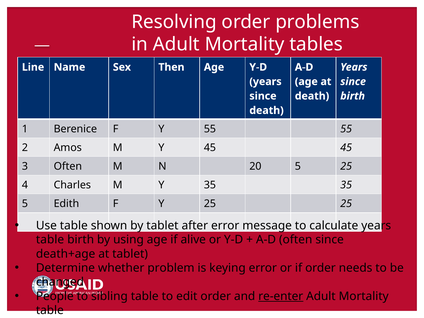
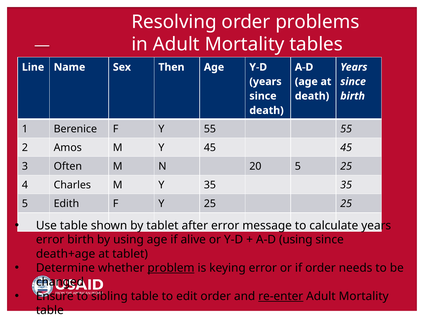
table: table -> error (50, 240)
A-D often: often -> using (296, 240)
problem underline: none -> present (171, 268)
People: People -> Ensure (55, 296)
